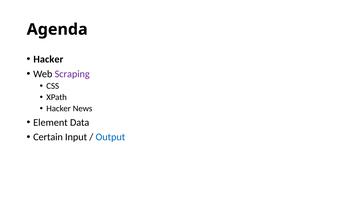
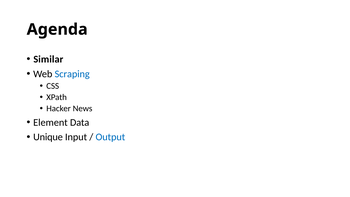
Hacker: Hacker -> Similar (48, 59)
Scraping colour: purple -> blue (72, 74)
Certain: Certain -> Unique (48, 137)
